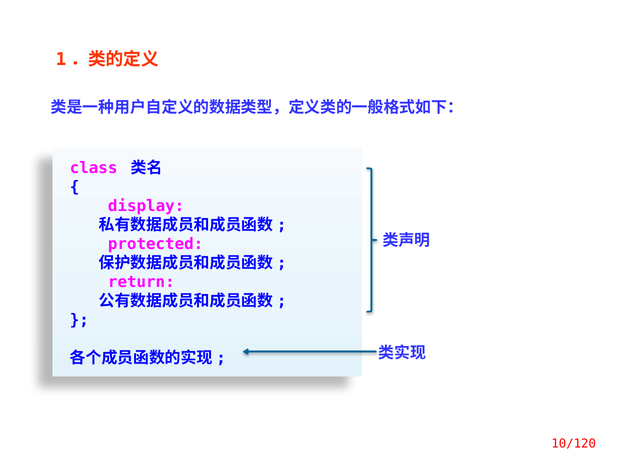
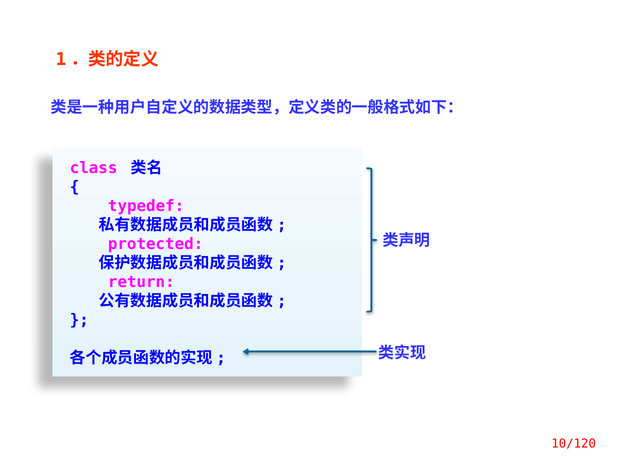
display: display -> typedef (146, 206)
